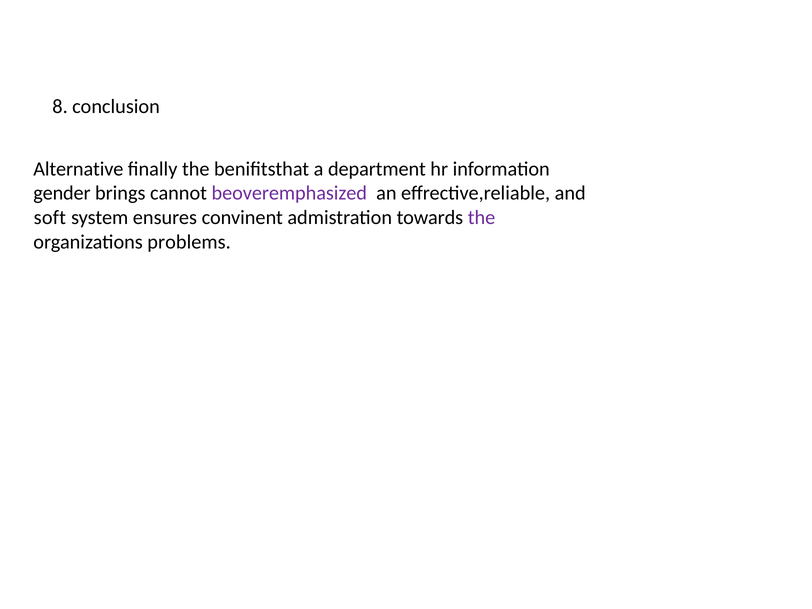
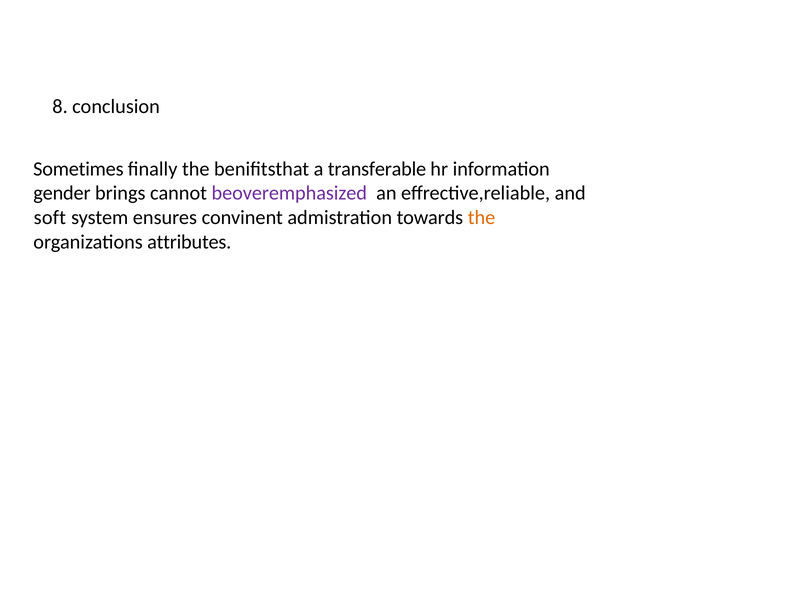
Alternative: Alternative -> Sometimes (78, 169)
department: department -> transferable (377, 169)
the colour: purple -> orange (482, 218)
problems: problems -> attributes (189, 242)
